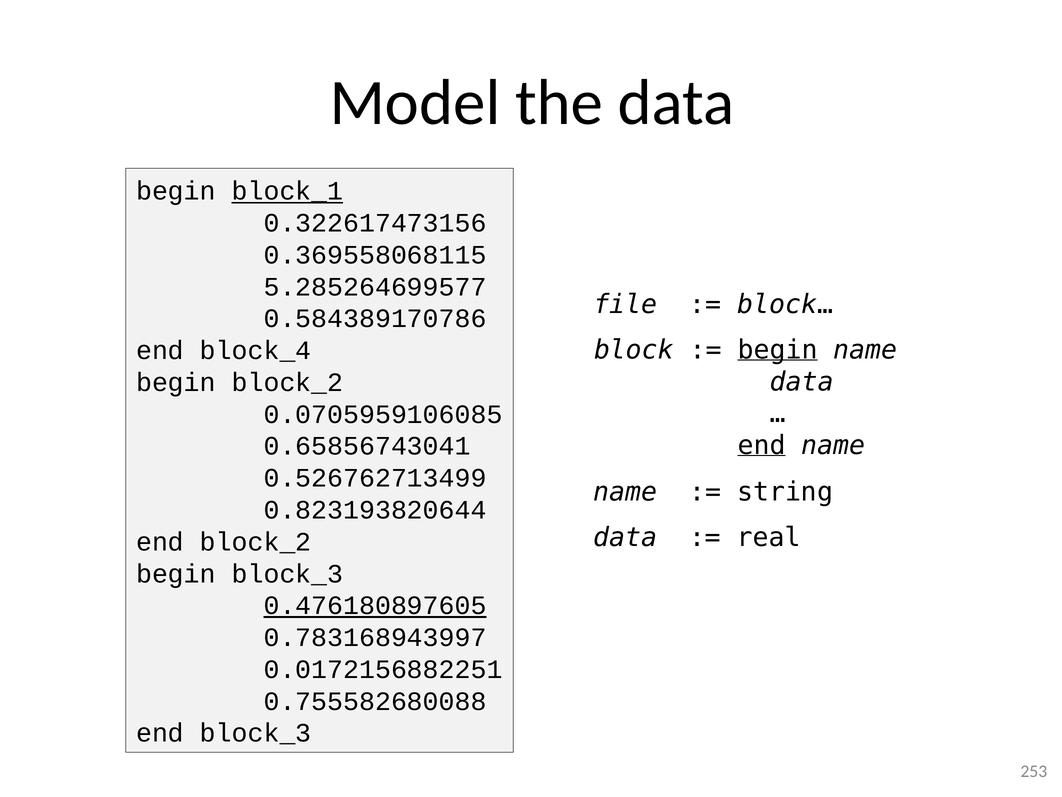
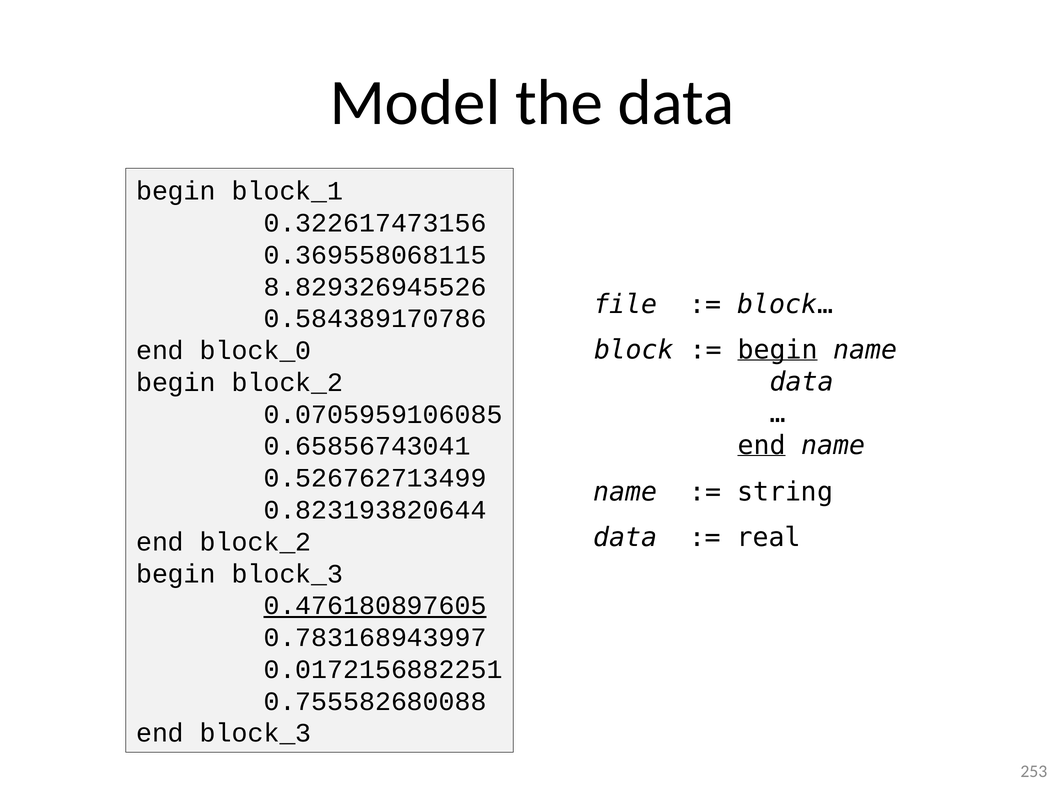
block_1 underline: present -> none (287, 191)
5.285264699577: 5.285264699577 -> 8.829326945526 (375, 287)
block_4: block_4 -> block_0 (256, 350)
